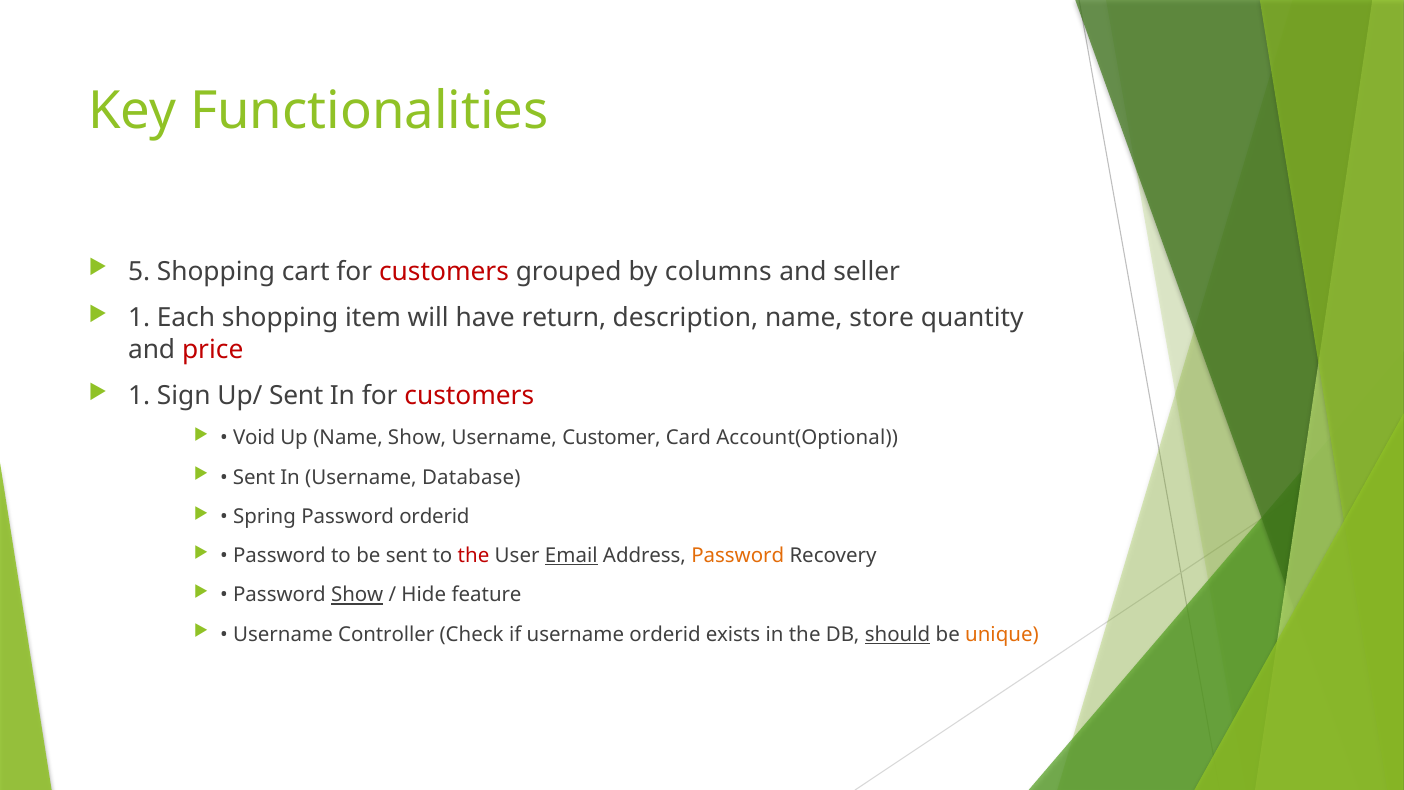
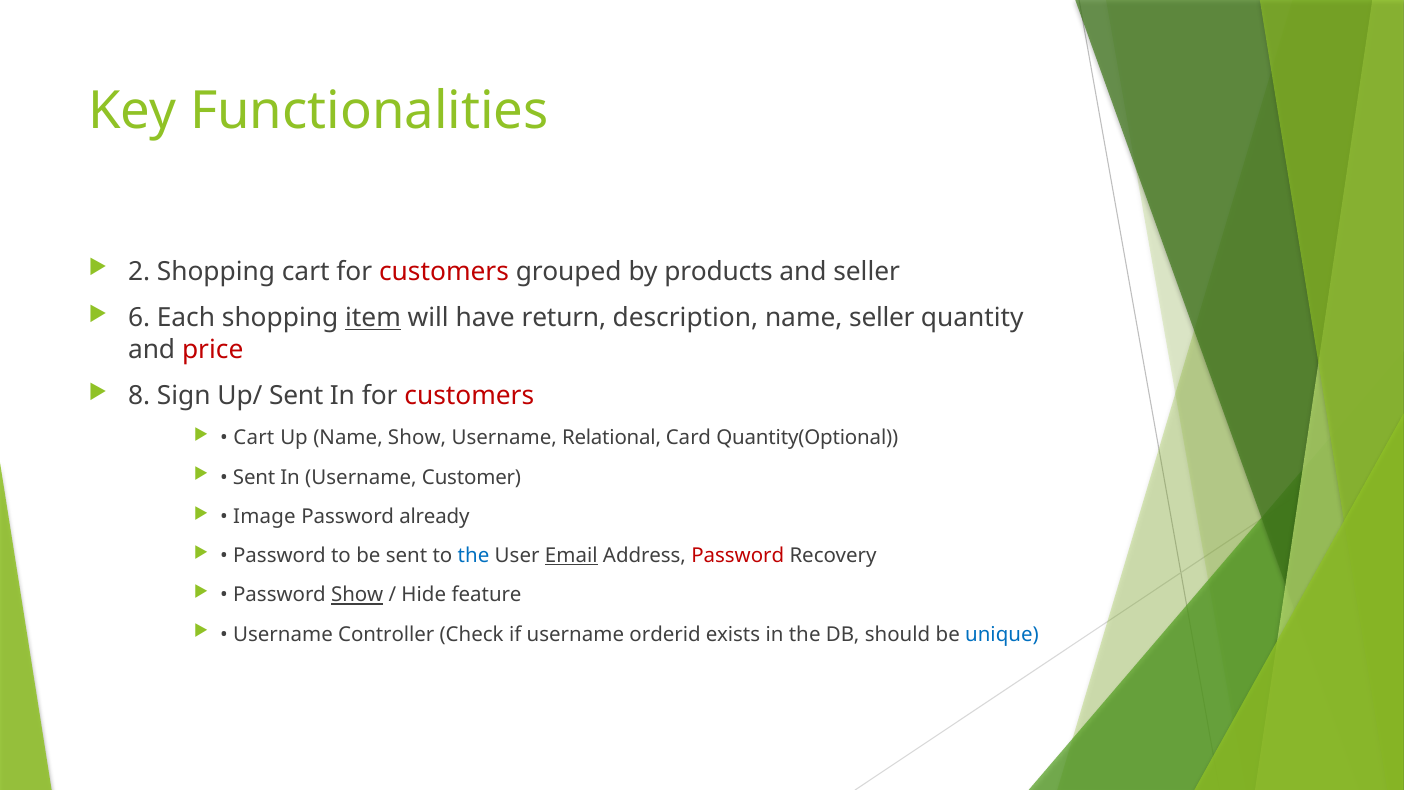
5: 5 -> 2 (139, 272)
columns: columns -> products (719, 272)
1: 1 -> 6 (139, 318)
item underline: none -> present (373, 318)
name store: store -> seller (882, 318)
1: 1 -> 8 (139, 396)
Void: Void -> Cart (254, 438)
Customer: Customer -> Relational (612, 438)
Account(Optional: Account(Optional -> Quantity(Optional (807, 438)
Database: Database -> Customer (472, 477)
Spring: Spring -> Image (264, 517)
Password orderid: orderid -> already (434, 517)
the colour: red -> blue (474, 556)
Password colour: orange -> red (738, 556)
should underline: present -> none (898, 634)
unique colour: orange -> blue (1002, 634)
